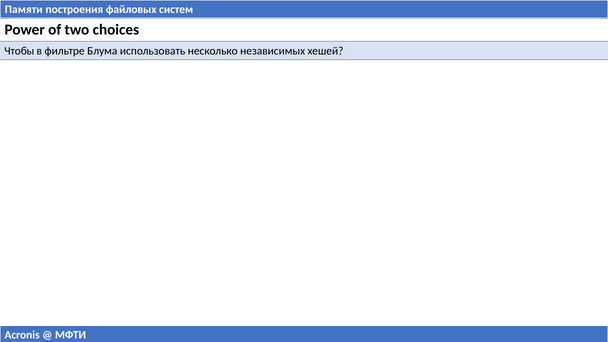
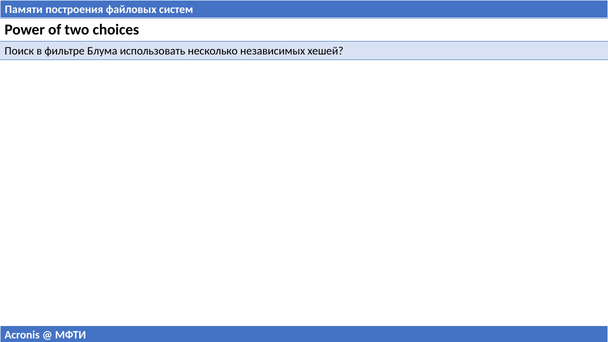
Чтобы: Чтобы -> Поиск (19, 51)
